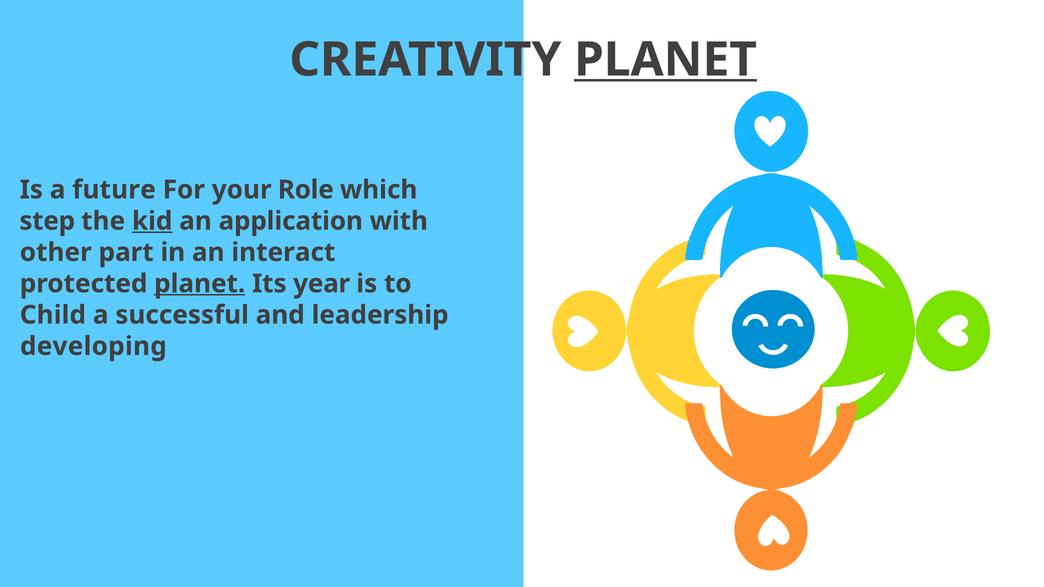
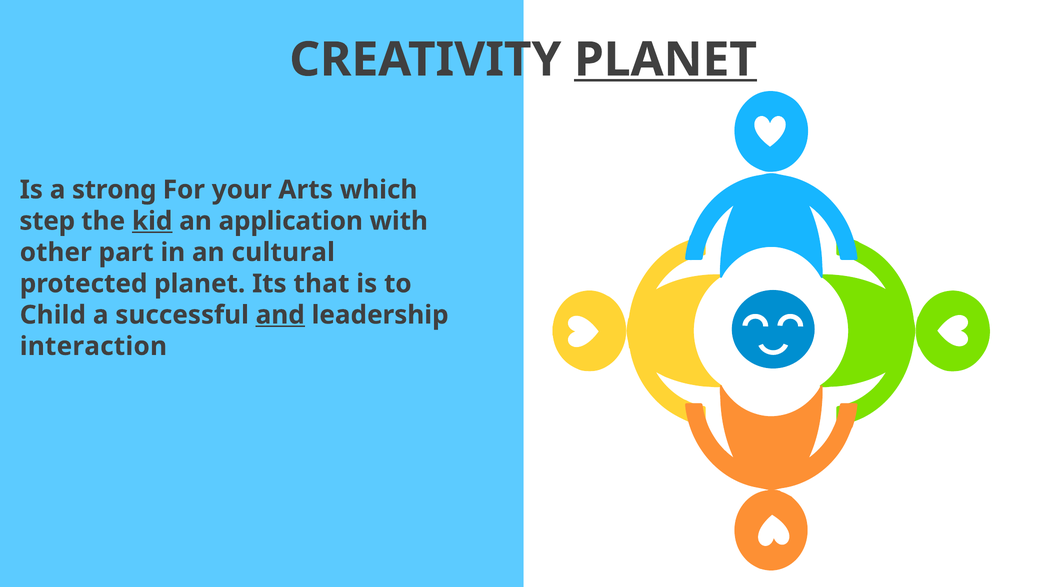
future: future -> strong (114, 190)
Role: Role -> Arts (306, 190)
interact: interact -> cultural (283, 252)
planet underline: present -> none (200, 284)
year: year -> that (321, 284)
and underline: none -> present (280, 315)
developing: developing -> interaction (93, 346)
